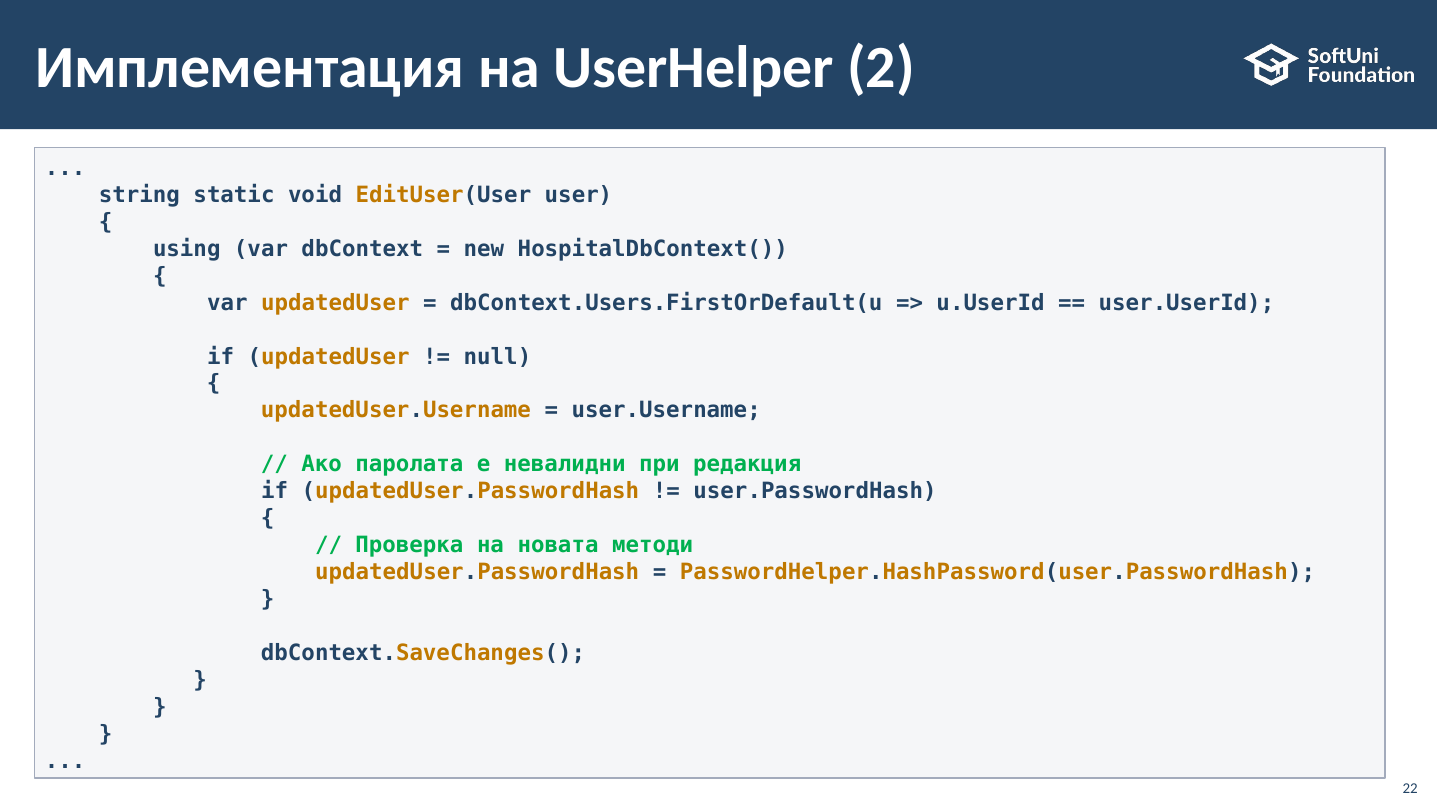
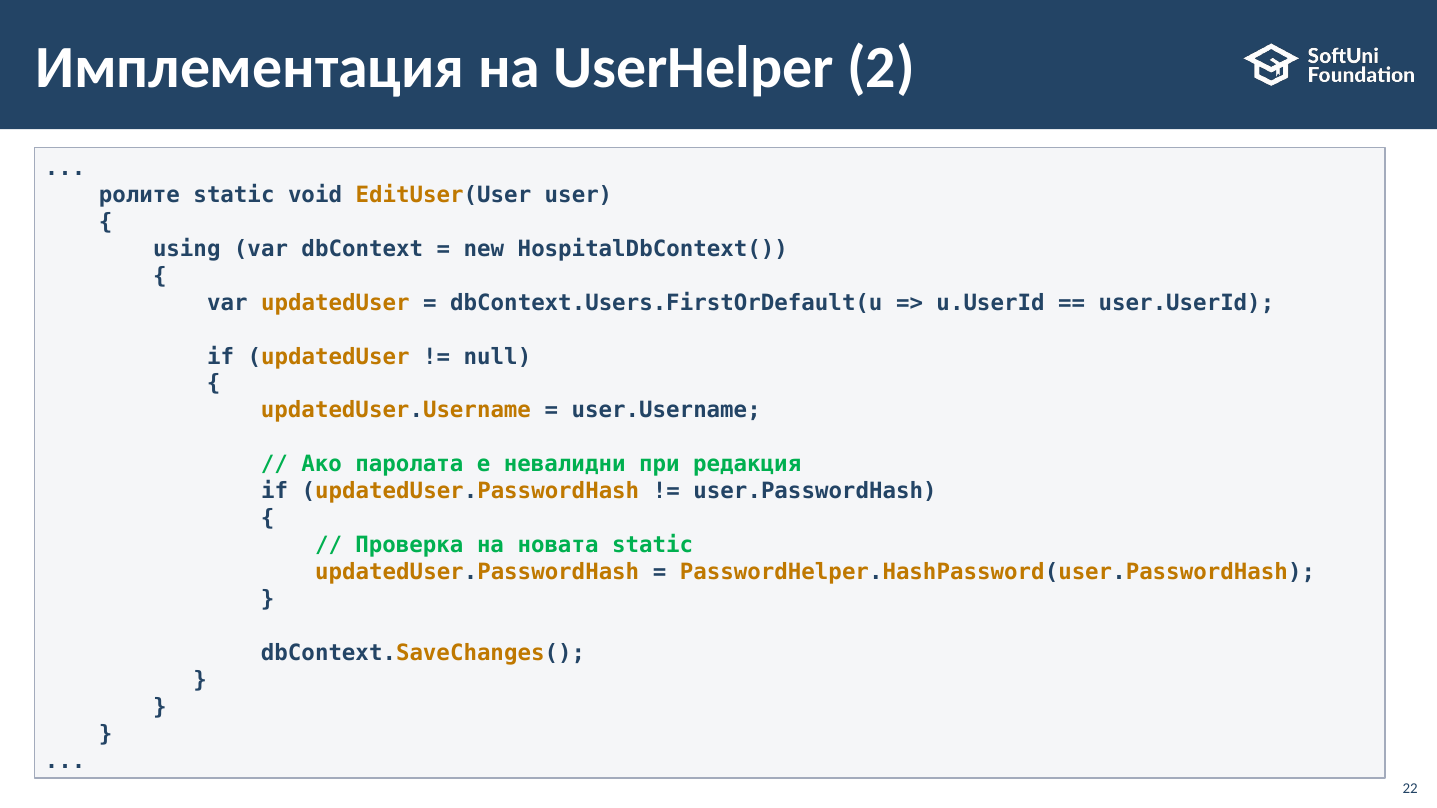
string: string -> ролите (139, 195)
новата методи: методи -> static (653, 545)
